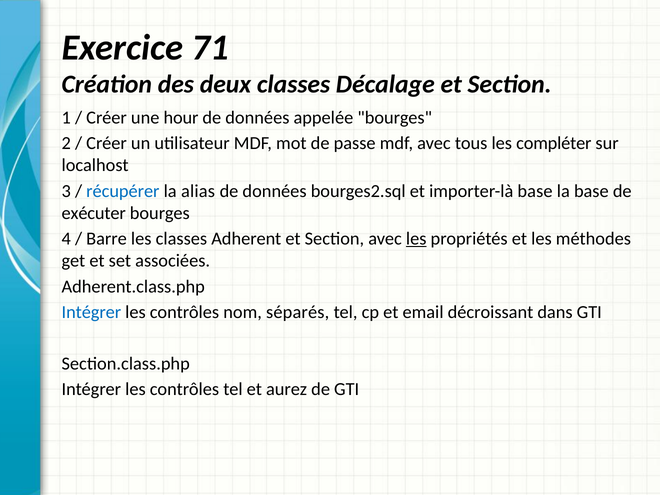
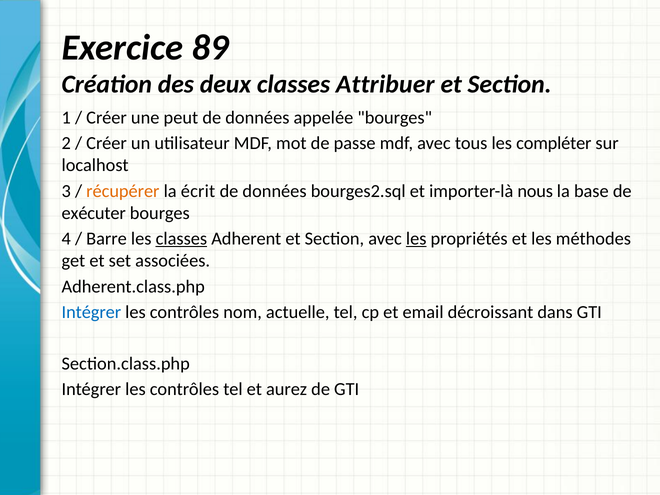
71: 71 -> 89 (210, 48)
Décalage: Décalage -> Attribuer (385, 84)
hour: hour -> peut (181, 118)
récupérer colour: blue -> orange (123, 191)
alias: alias -> écrit (198, 191)
importer-là base: base -> nous (535, 191)
classes underline: none -> present (181, 239)
séparés: séparés -> actuelle (298, 312)
